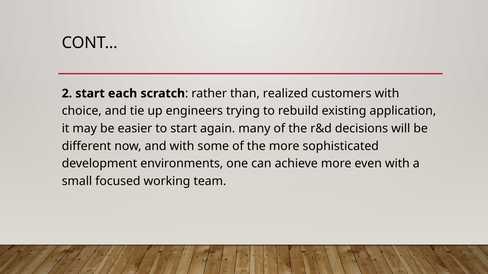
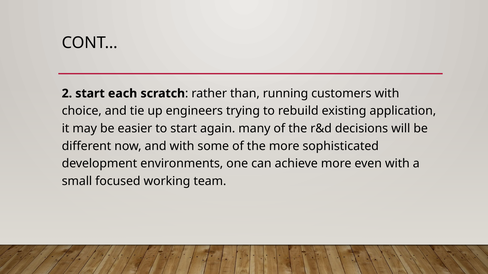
realized: realized -> running (286, 94)
